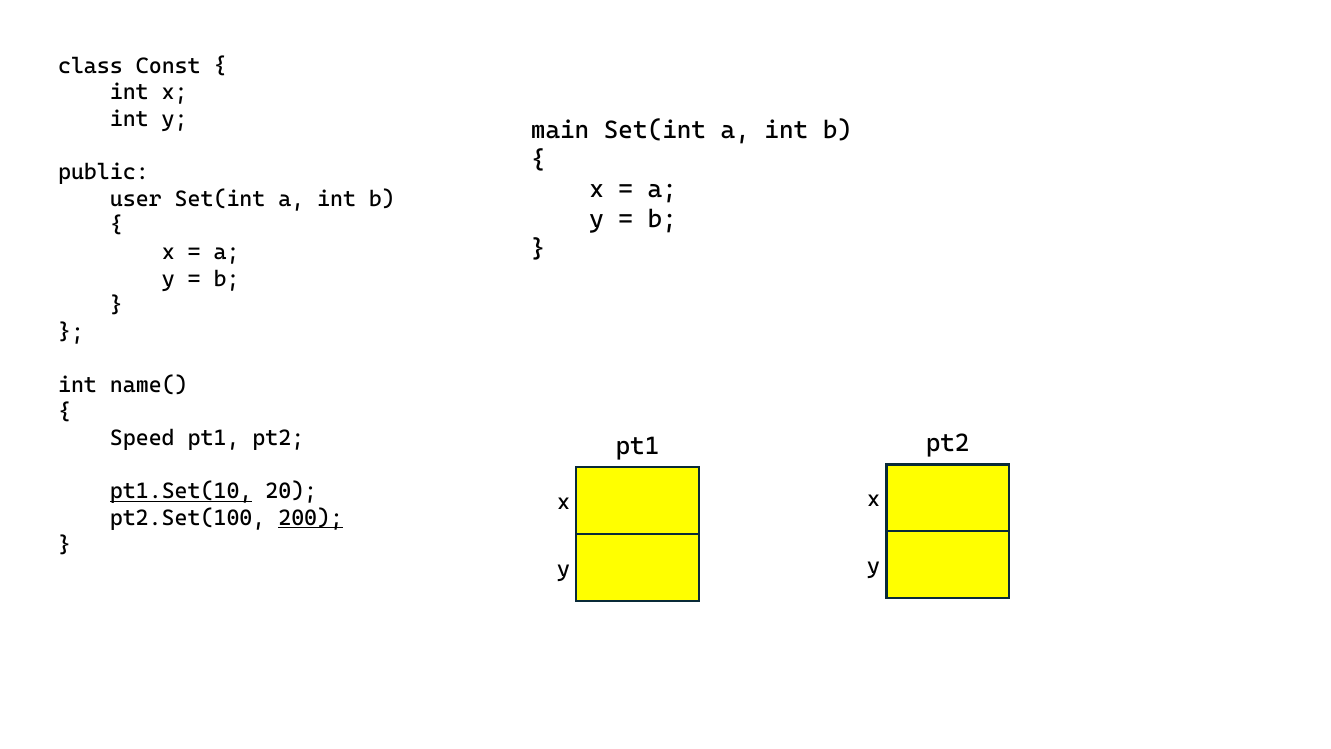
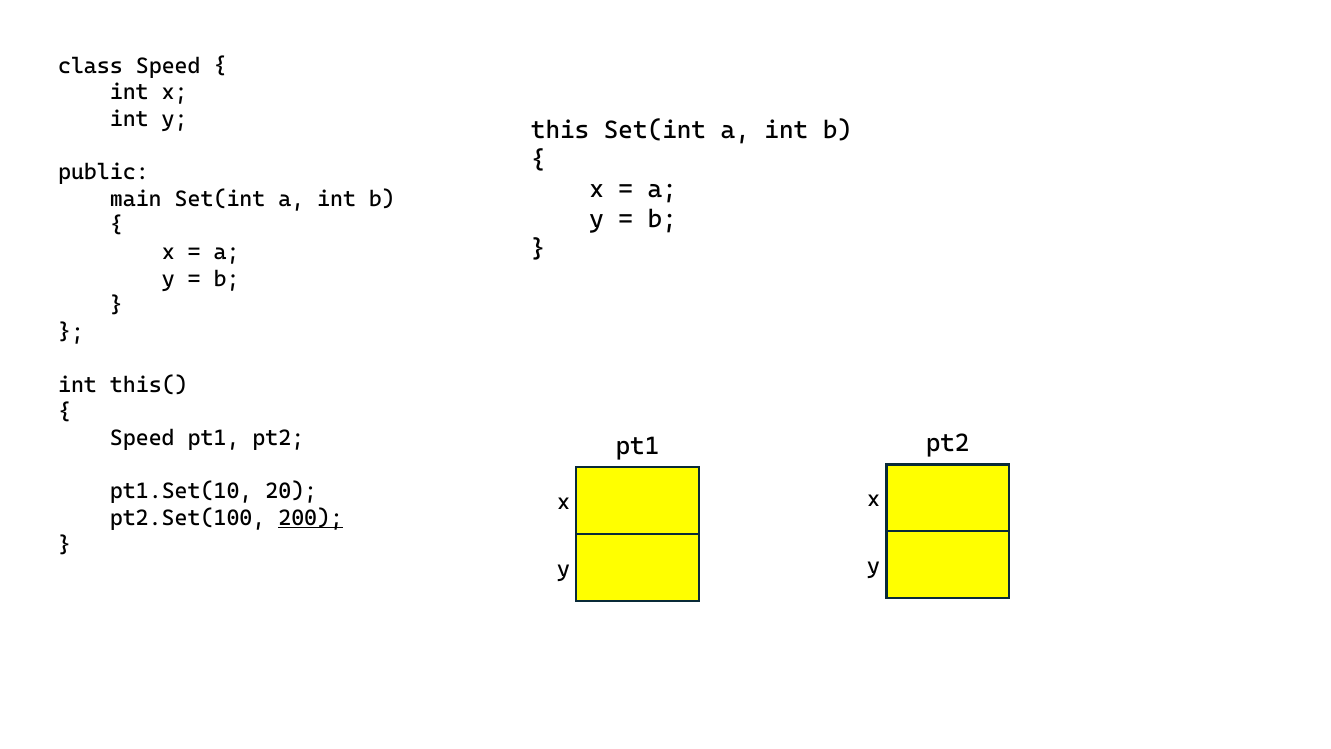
class Const: Const -> Speed (168, 66)
main: main -> this (560, 130)
user: user -> main (136, 199)
name(: name( -> this( (149, 385)
pt1.Set(10 underline: present -> none (181, 491)
